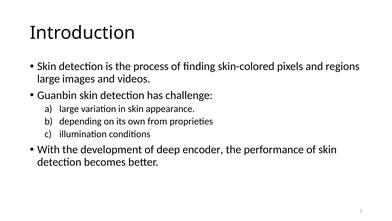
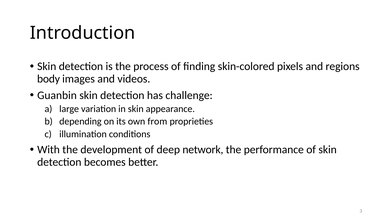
large: large -> body (48, 79)
encoder: encoder -> network (203, 149)
